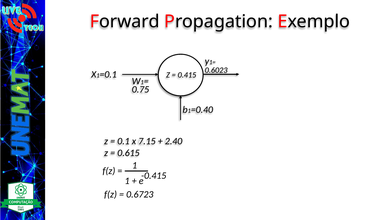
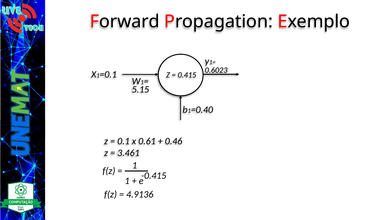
0.75: 0.75 -> 5.15 (140, 89)
7.15: 7.15 -> 0.61 (147, 141)
2.40: 2.40 -> 0.46 (174, 141)
0.615: 0.615 -> 3.461 (128, 153)
0.6723: 0.6723 -> 4.9136 (140, 194)
